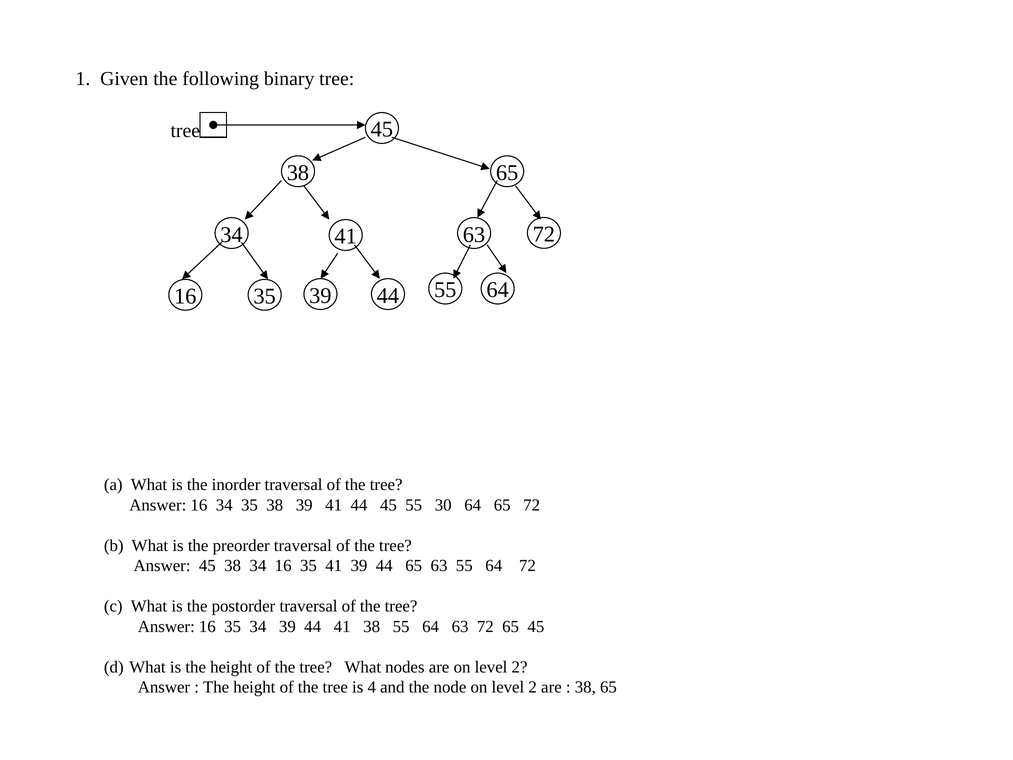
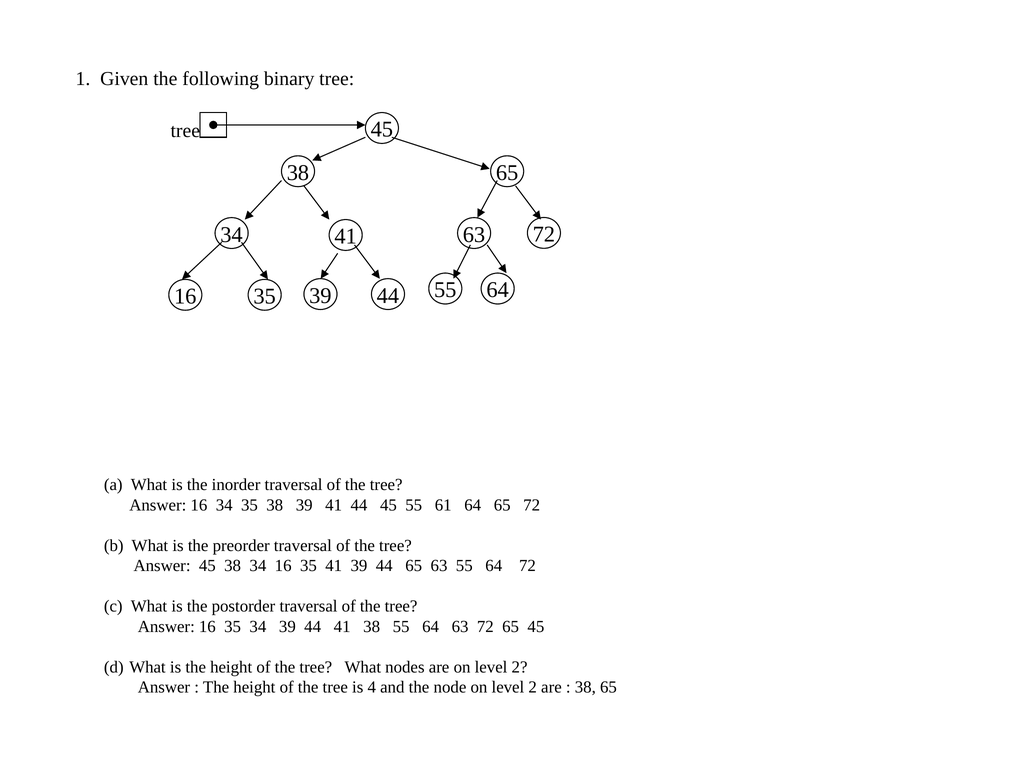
30: 30 -> 61 (443, 505)
